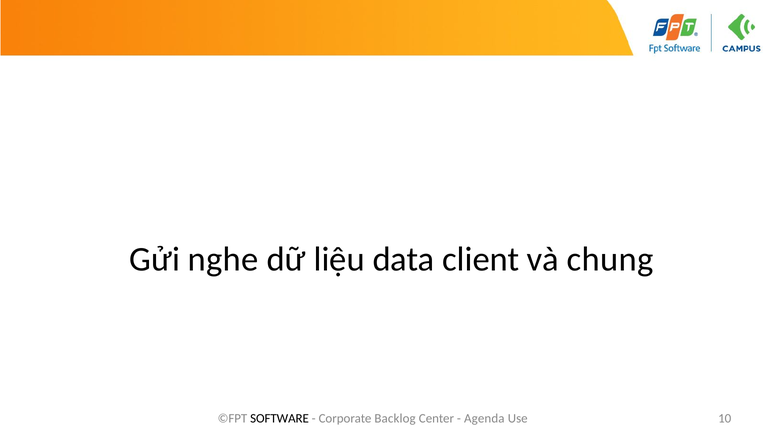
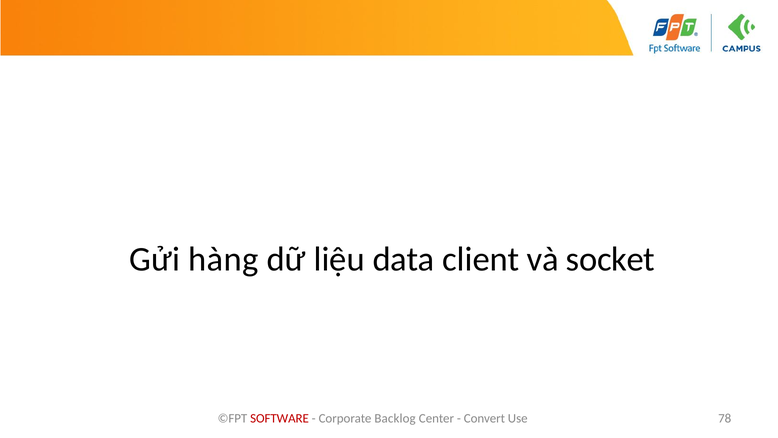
nghe: nghe -> hàng (223, 259)
chung: chung -> socket (610, 259)
SOFTWARE colour: black -> red (280, 418)
Agenda: Agenda -> Convert (484, 418)
10: 10 -> 78 (725, 418)
